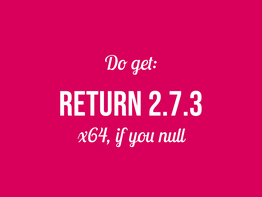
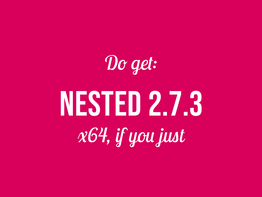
Return: Return -> Nested (101, 104)
null: null -> just (172, 135)
